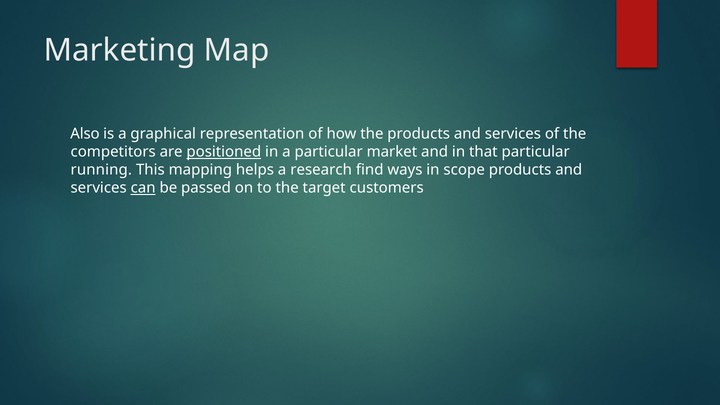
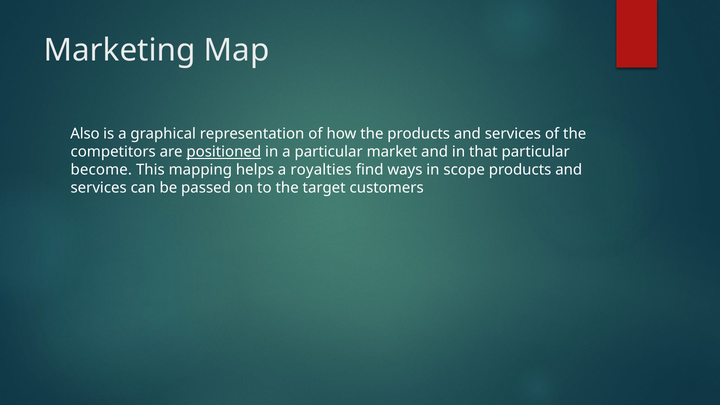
running: running -> become (101, 170)
research: research -> royalties (321, 170)
can underline: present -> none (143, 188)
